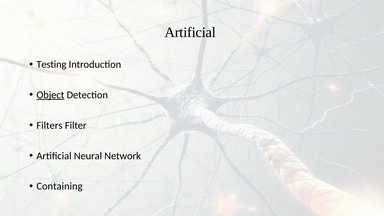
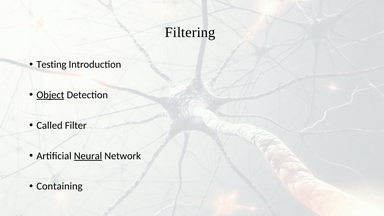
Artificial: Artificial -> Filtering (190, 32)
Filters: Filters -> Called (50, 125)
Neural underline: none -> present (88, 156)
